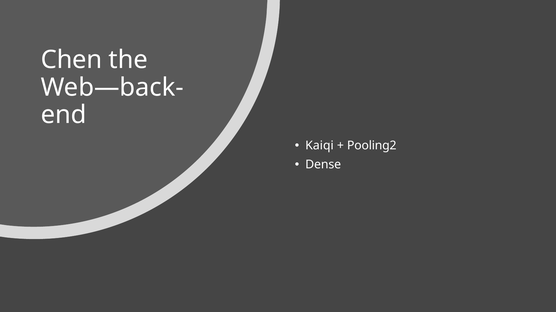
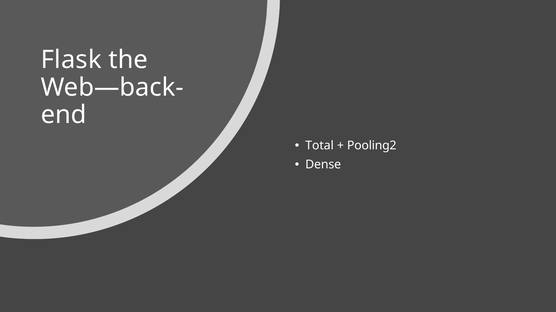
Chen: Chen -> Flask (71, 60)
Kaiqi: Kaiqi -> Total (320, 146)
